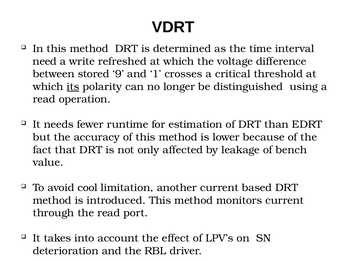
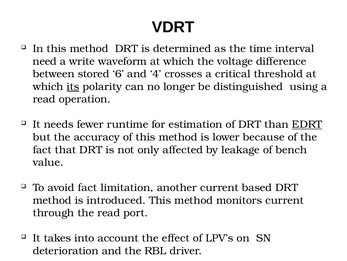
refreshed: refreshed -> waveform (122, 61)
9: 9 -> 6 (118, 74)
1: 1 -> 4 (156, 74)
EDRT underline: none -> present (307, 124)
avoid cool: cool -> fact (87, 187)
